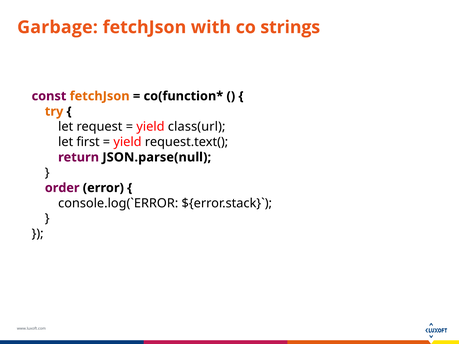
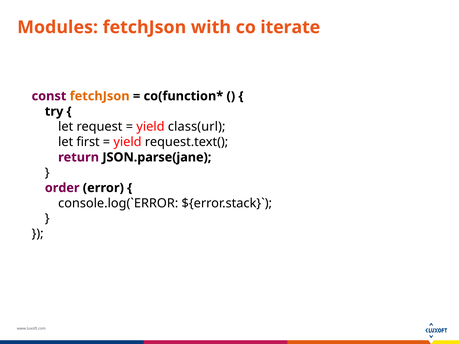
Garbage: Garbage -> Modules (58, 27)
strings: strings -> iterate (290, 27)
try colour: orange -> black (54, 111)
JSON.parse(null: JSON.parse(null -> JSON.parse(jane (157, 157)
